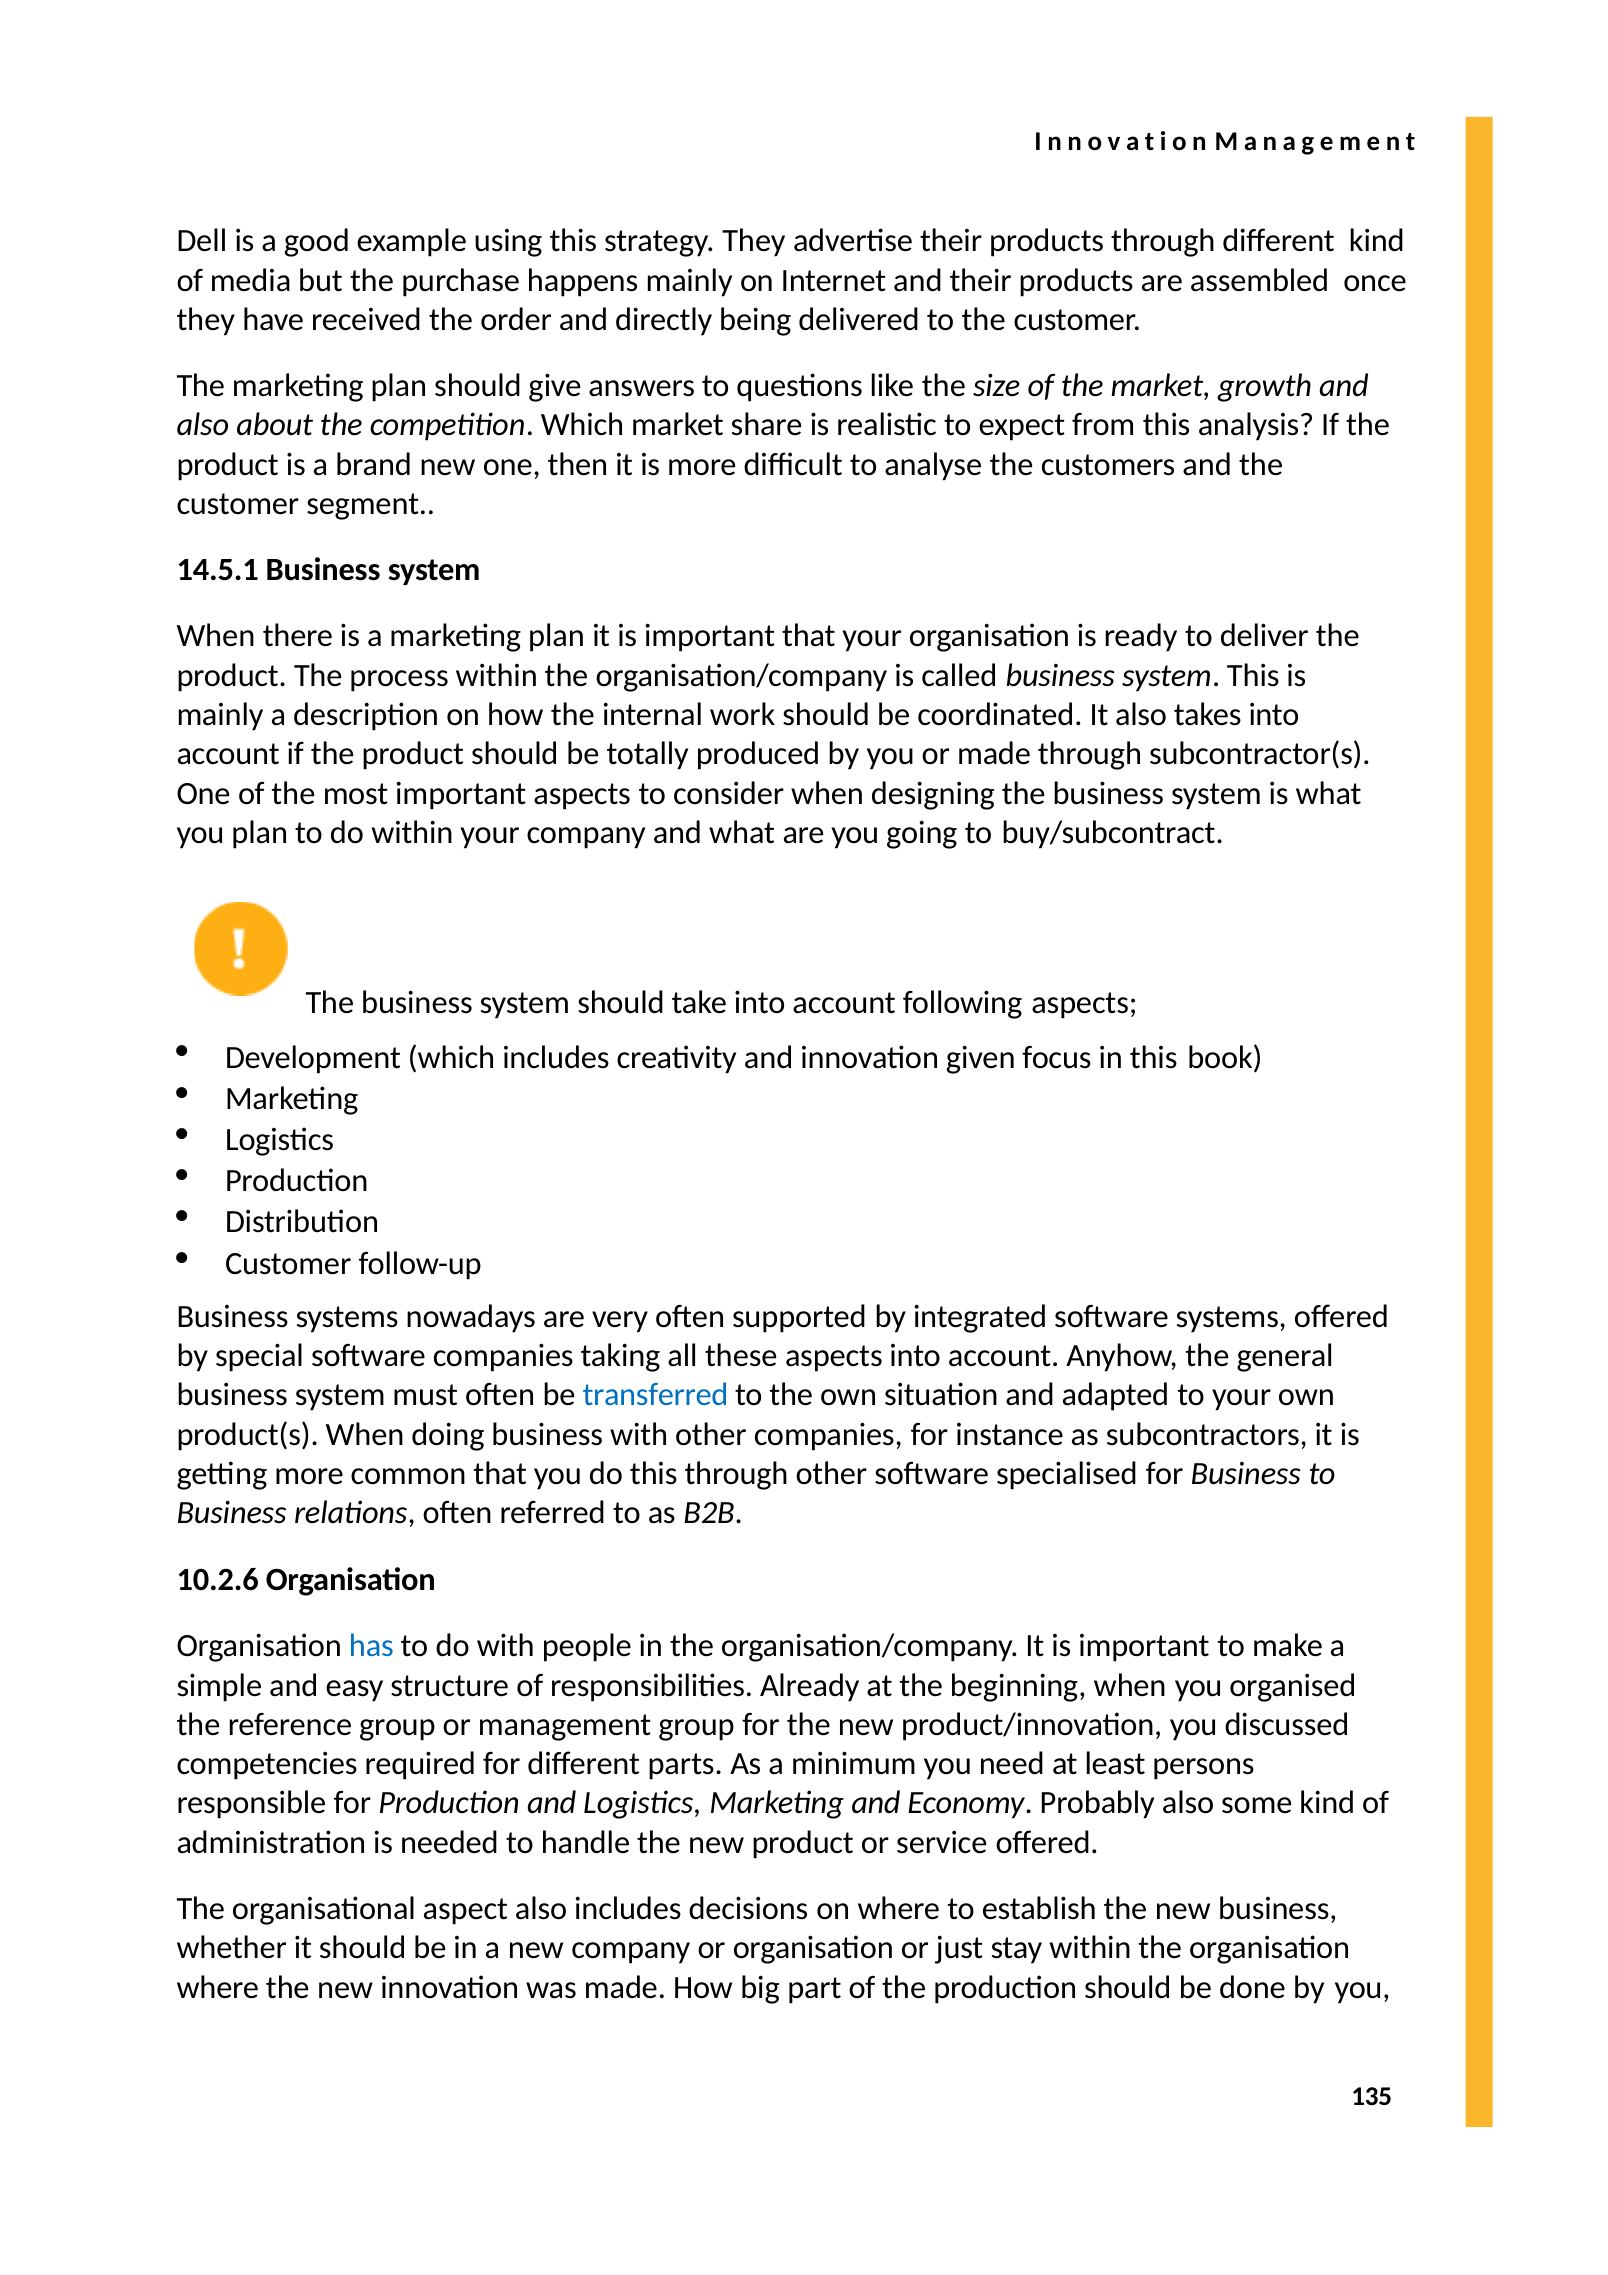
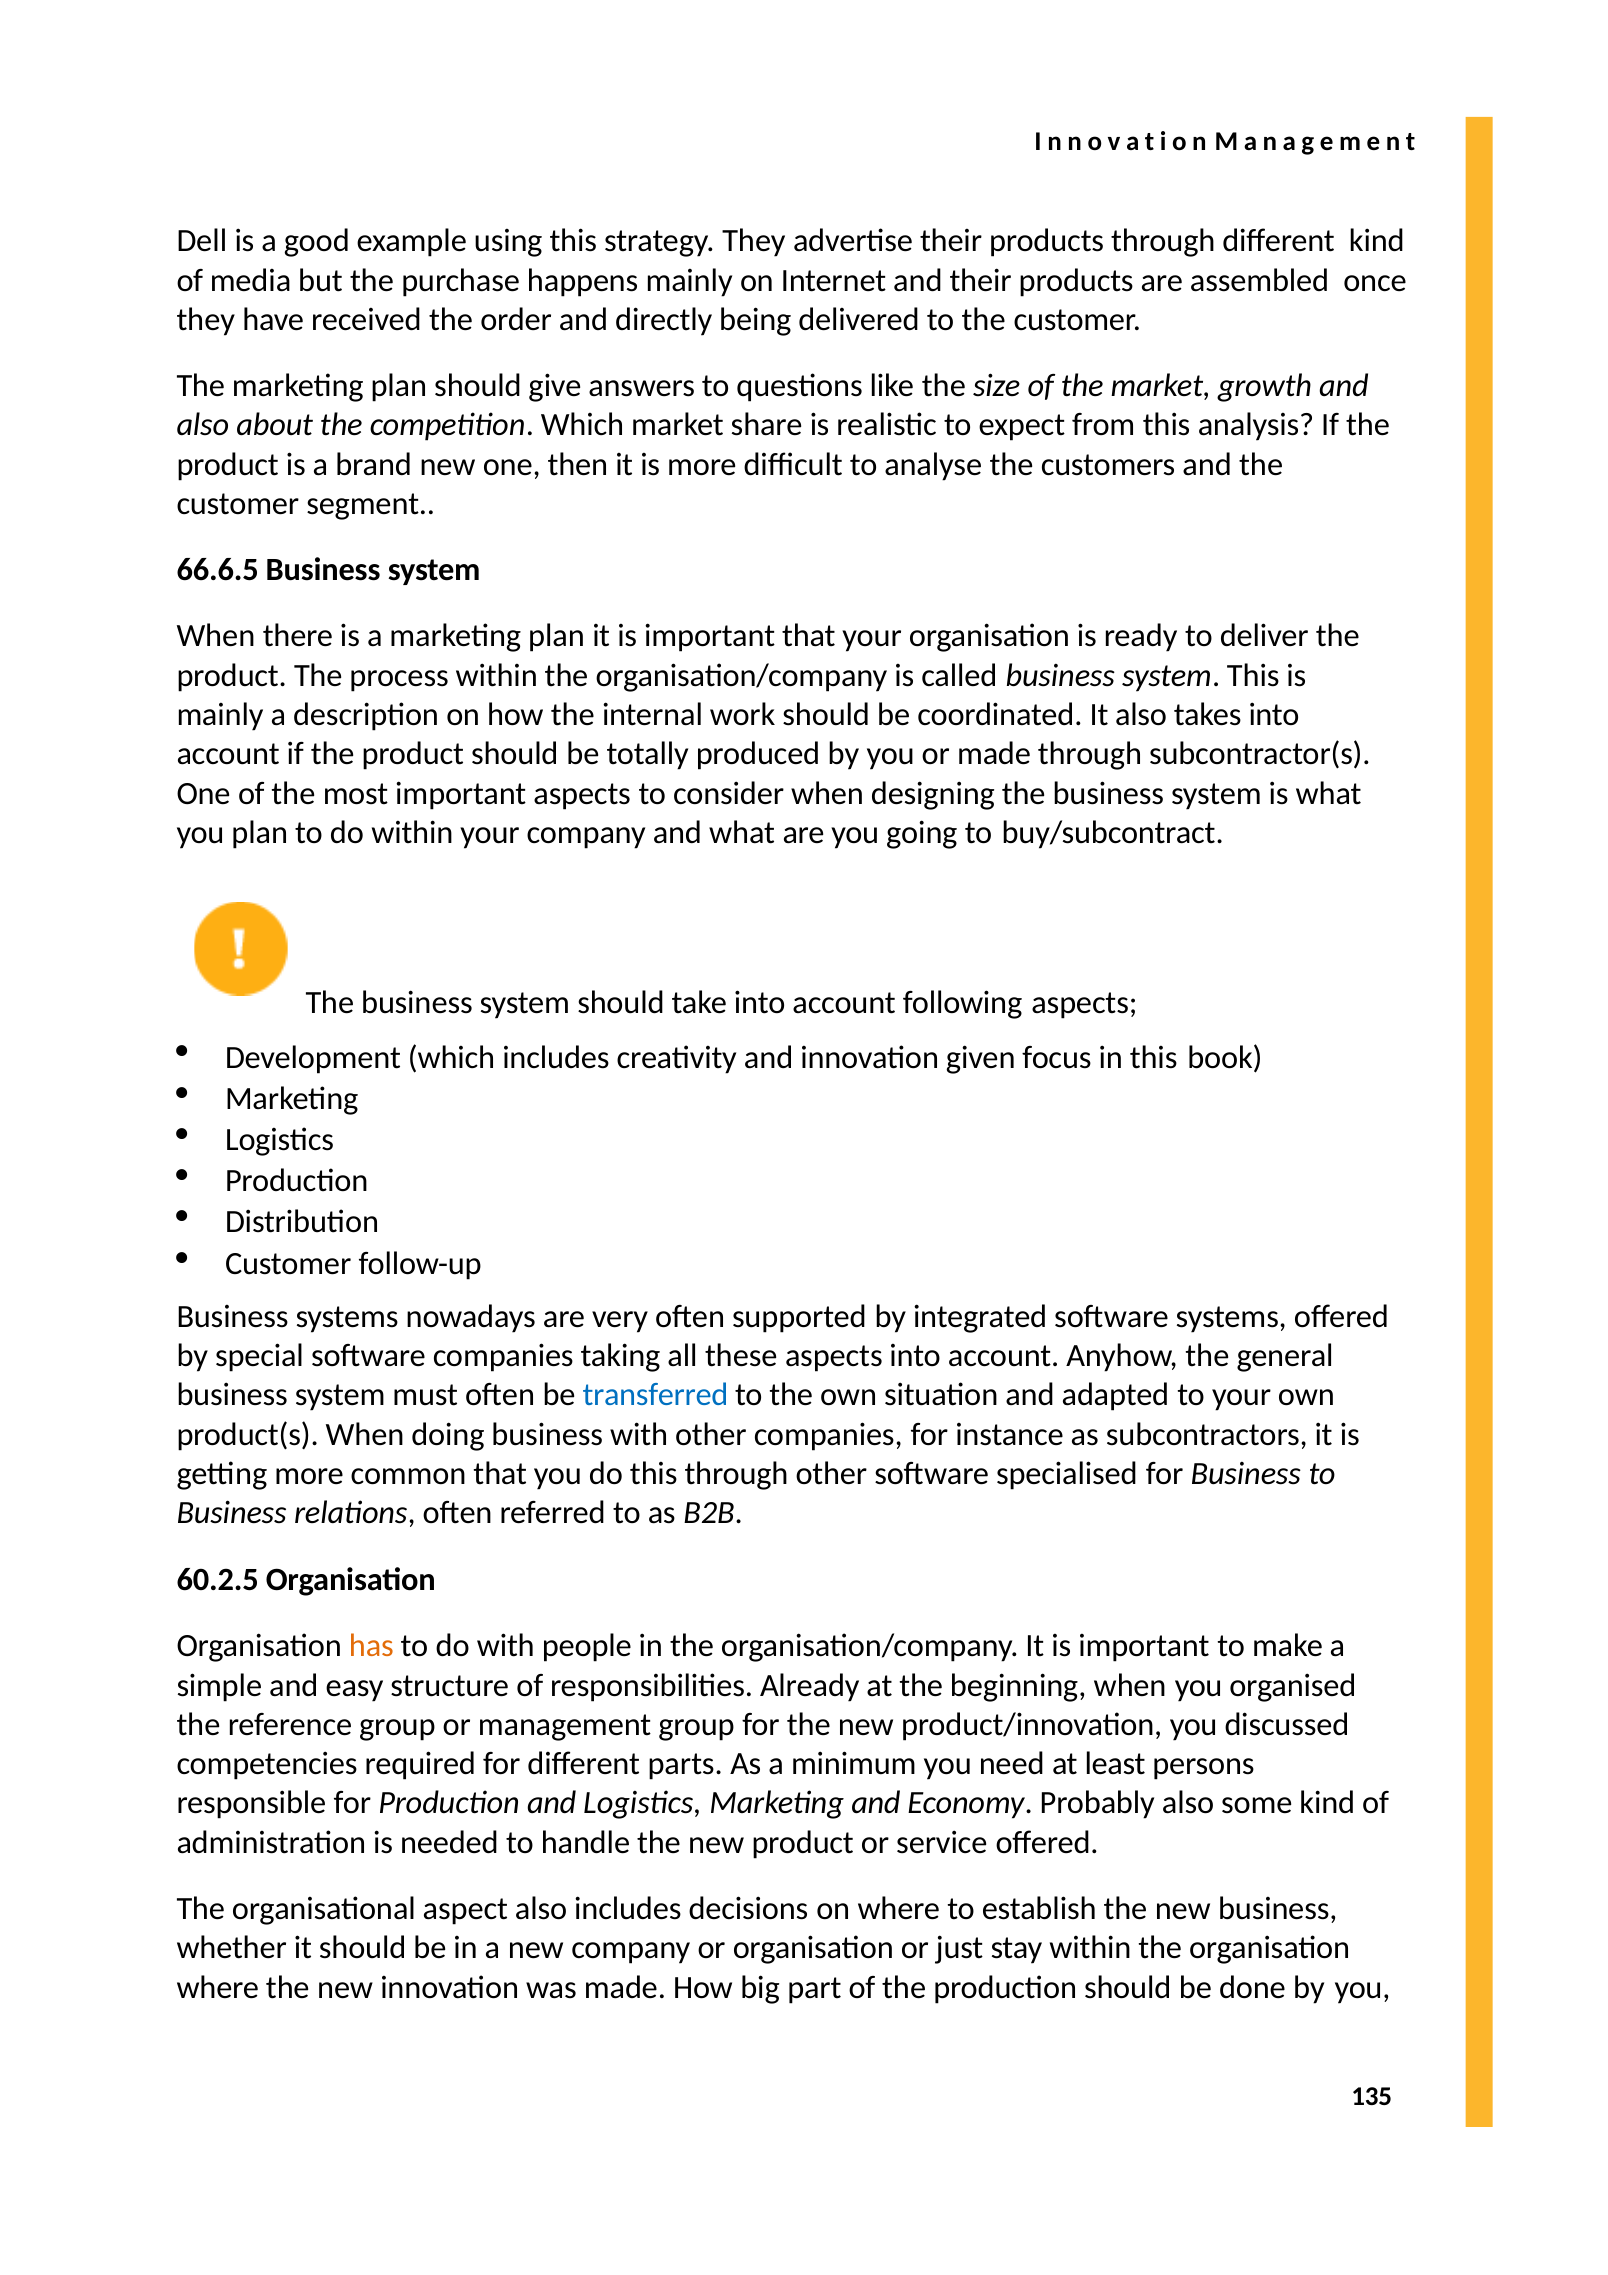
14.5.1: 14.5.1 -> 66.6.5 (218, 570)
10.2.6: 10.2.6 -> 60.2.5 (218, 1580)
has colour: blue -> orange (371, 1646)
